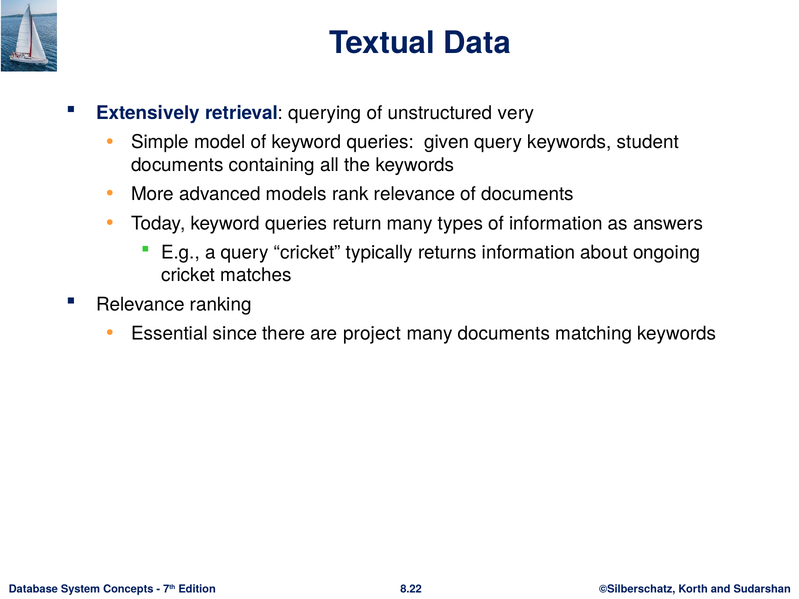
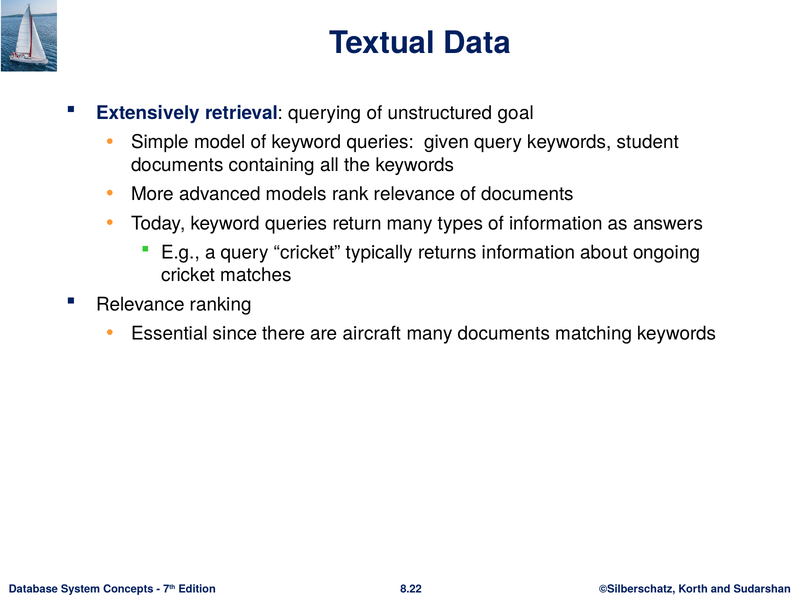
very: very -> goal (516, 113)
project: project -> aircraft (372, 334)
